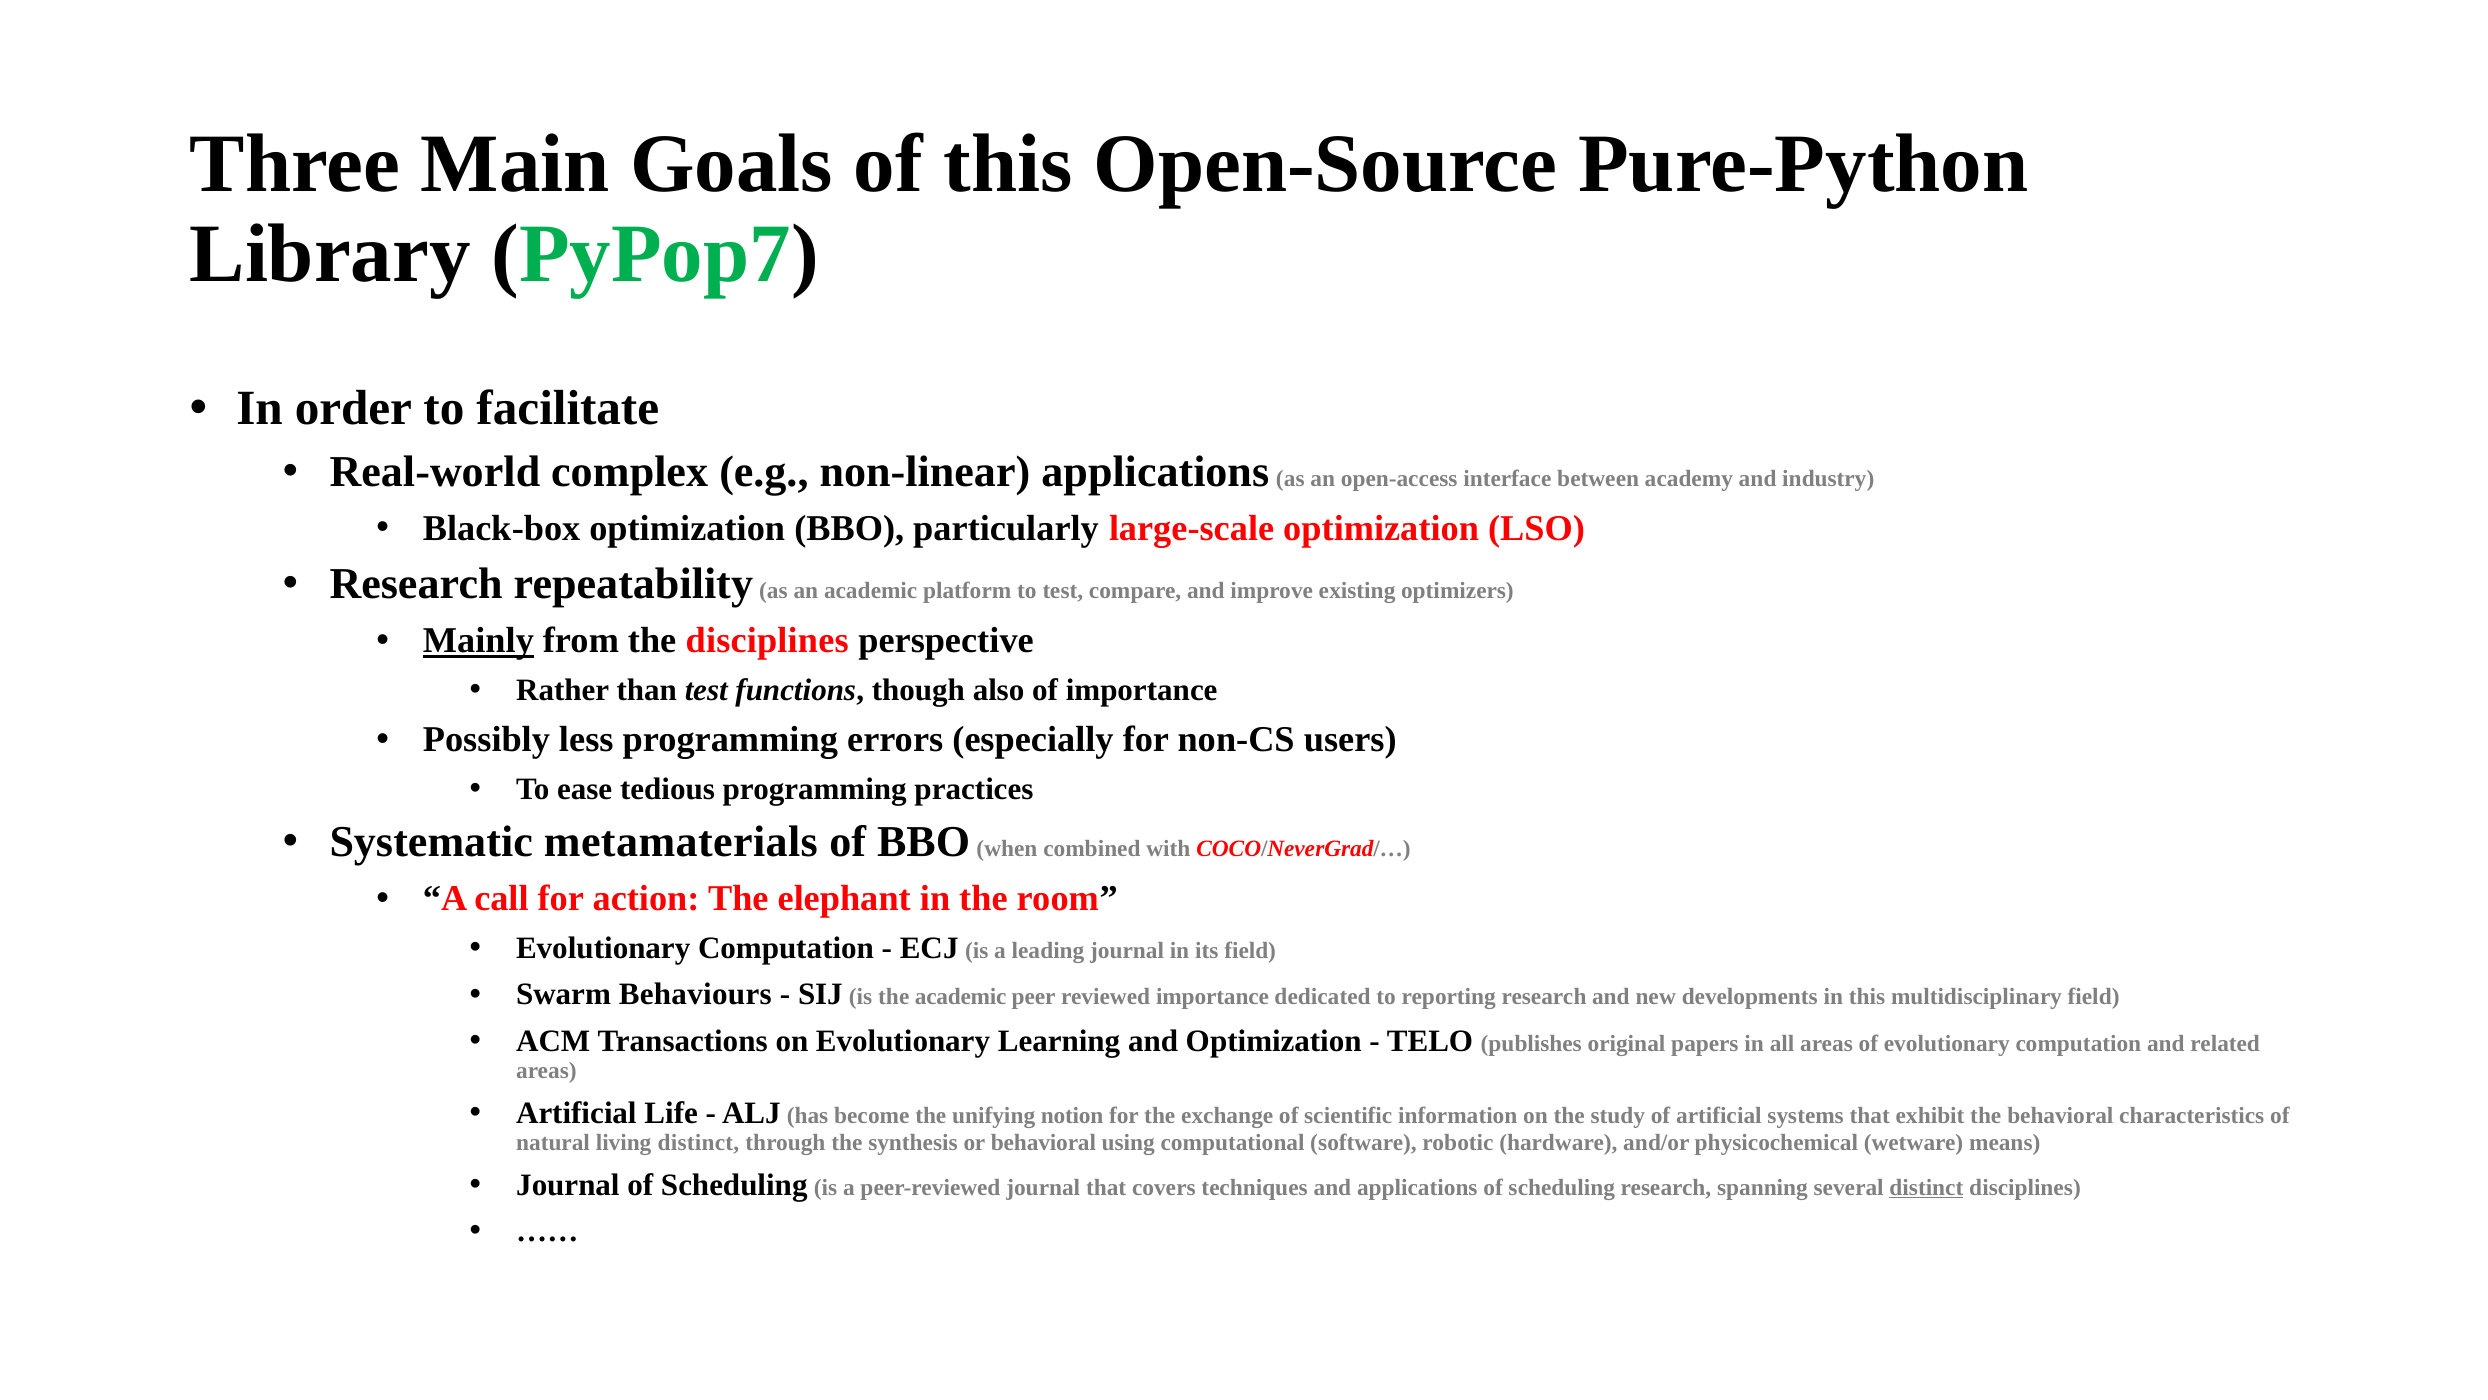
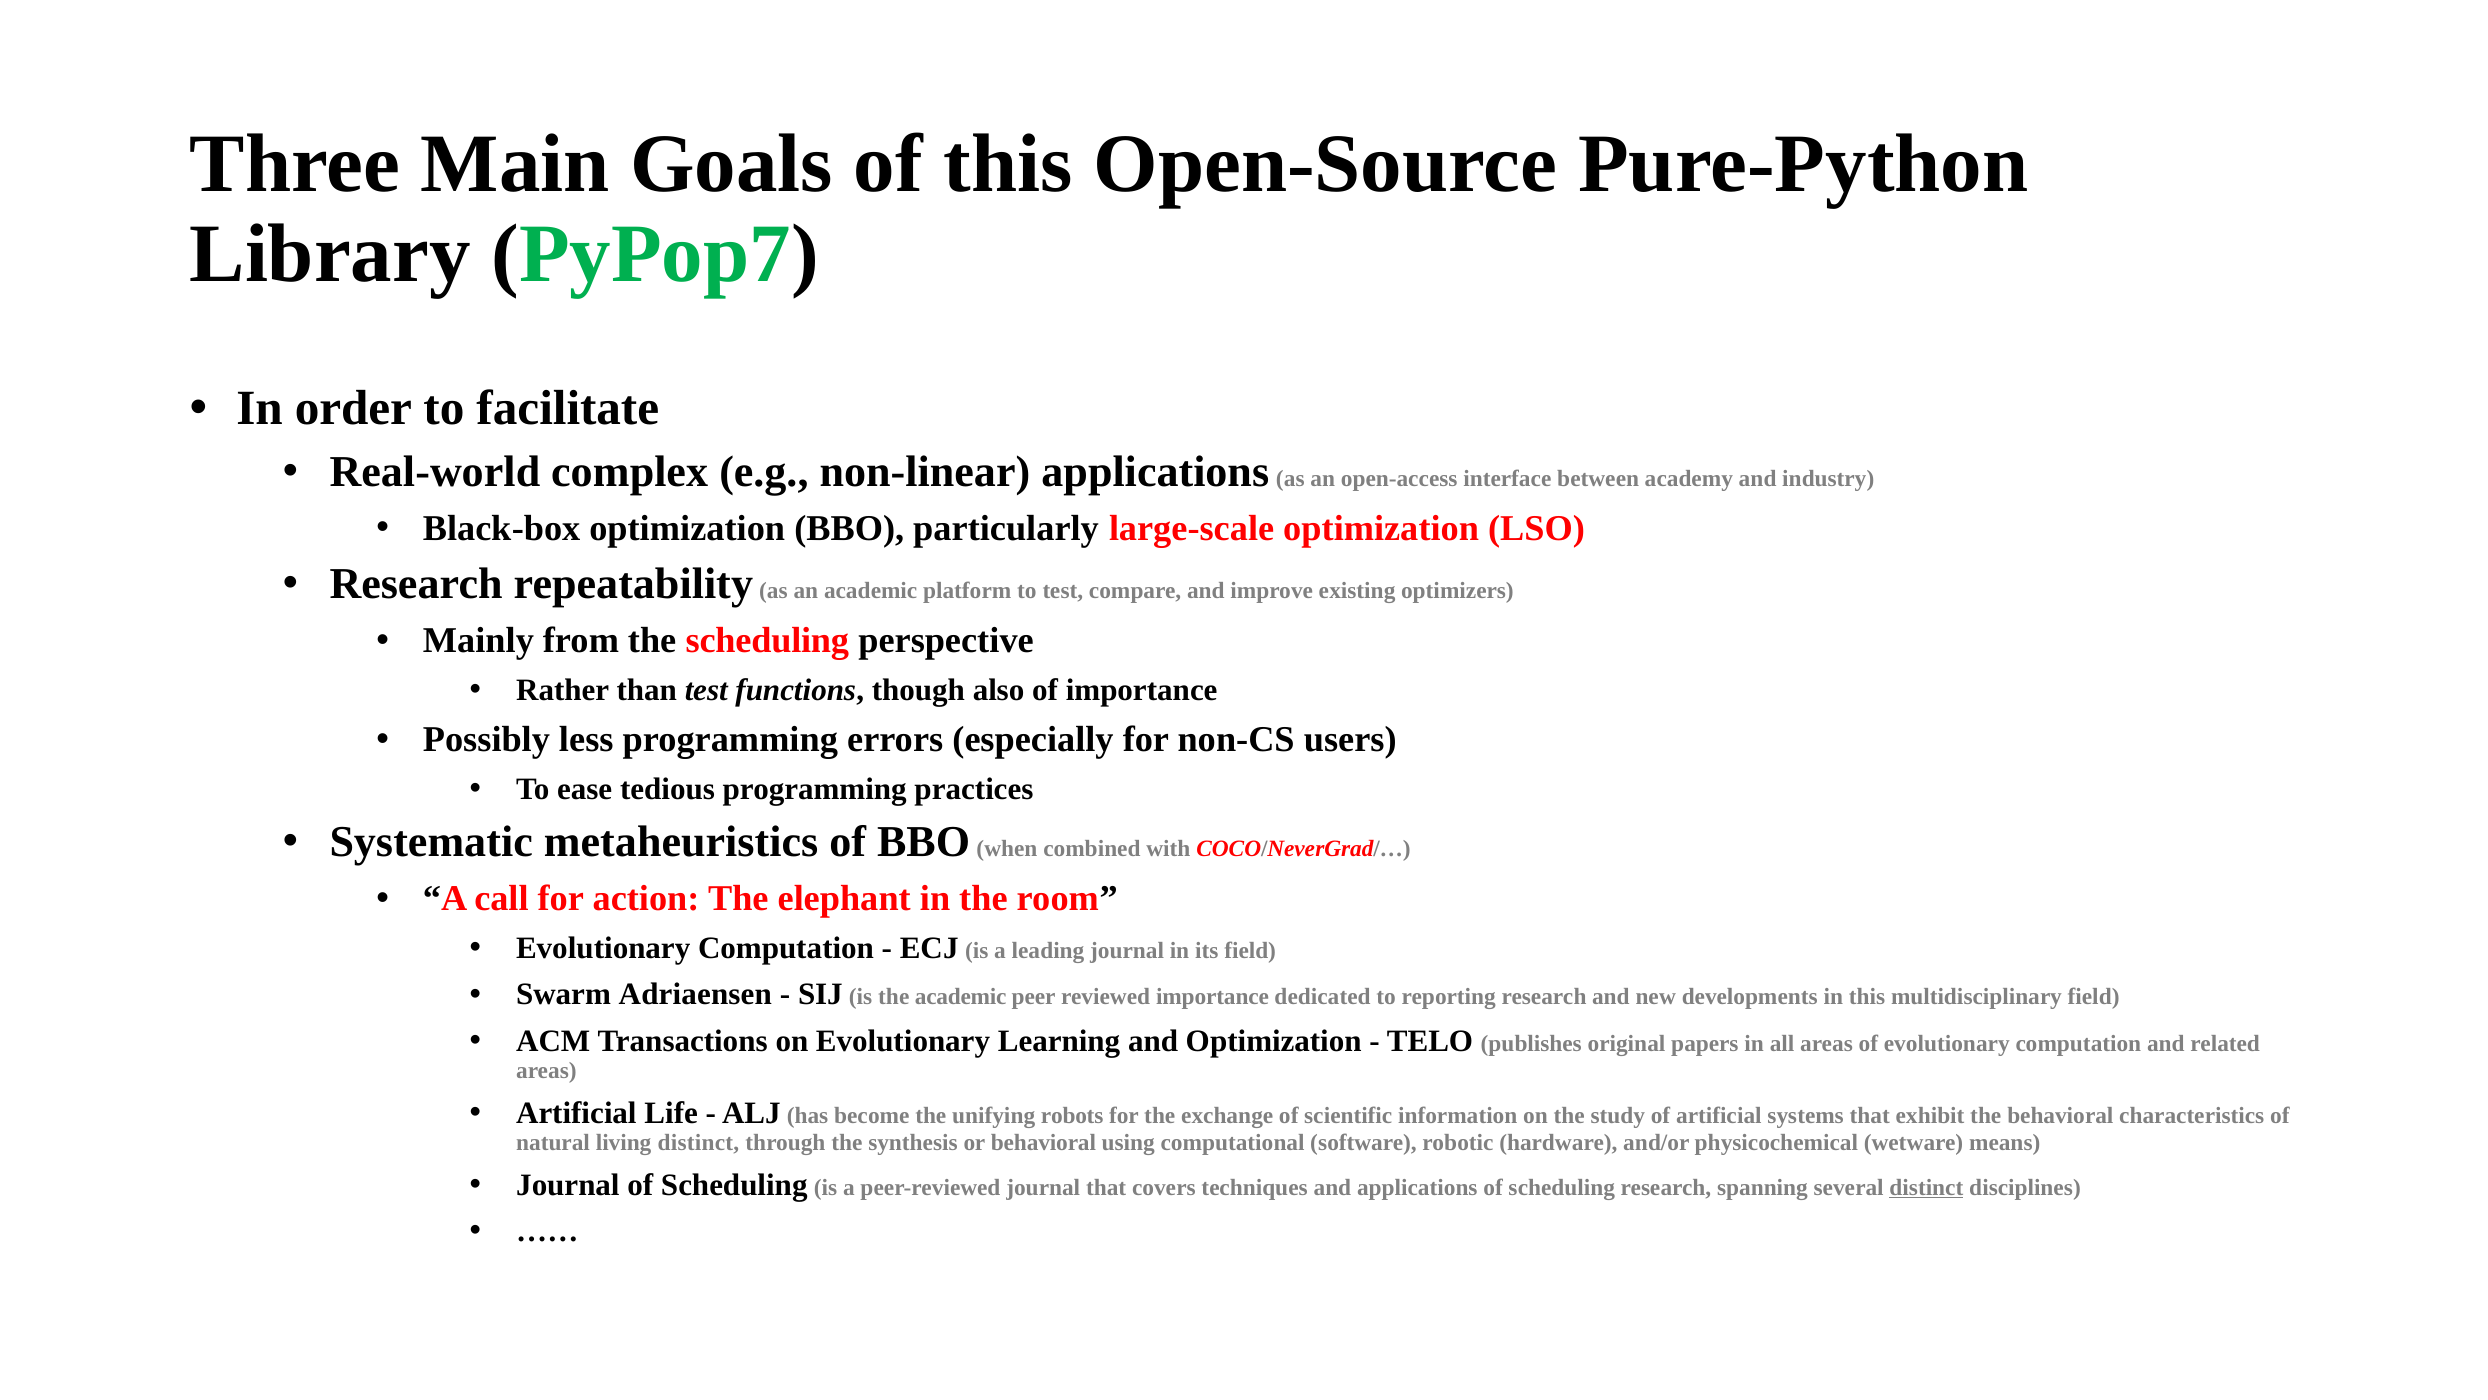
Mainly underline: present -> none (478, 641)
the disciplines: disciplines -> scheduling (767, 641)
metamaterials: metamaterials -> metaheuristics (681, 842)
Behaviours: Behaviours -> Adriaensen (695, 994)
notion: notion -> robots (1072, 1115)
